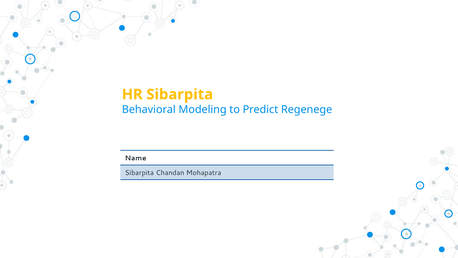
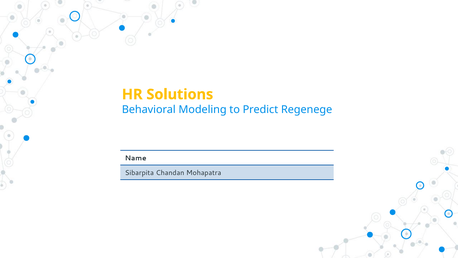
HR Sibarpita: Sibarpita -> Solutions (180, 94)
